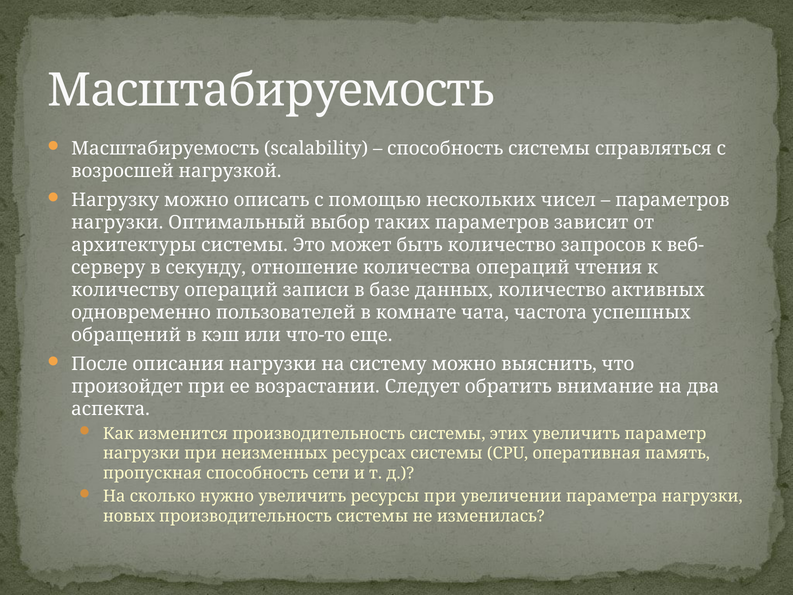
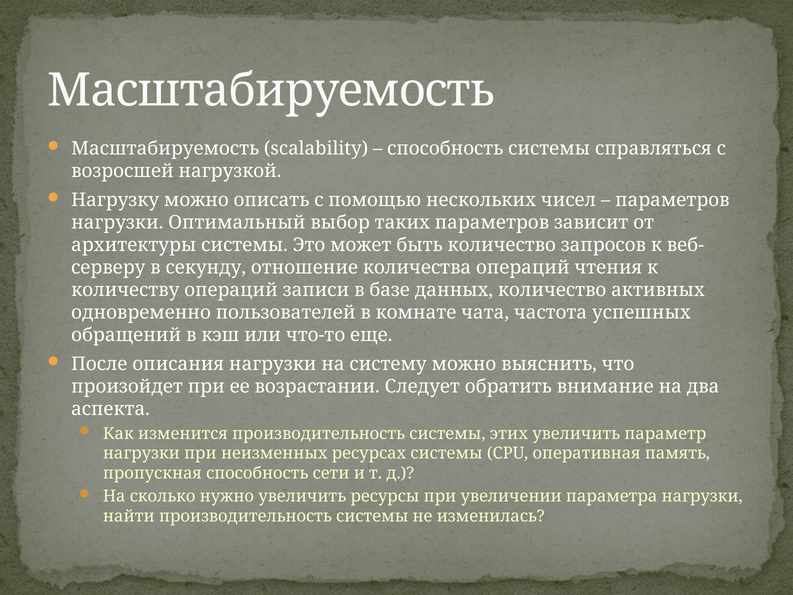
новых: новых -> найти (129, 516)
